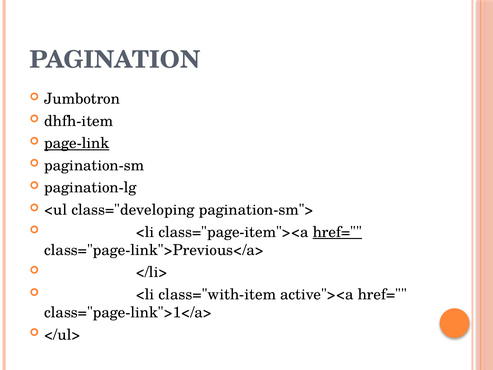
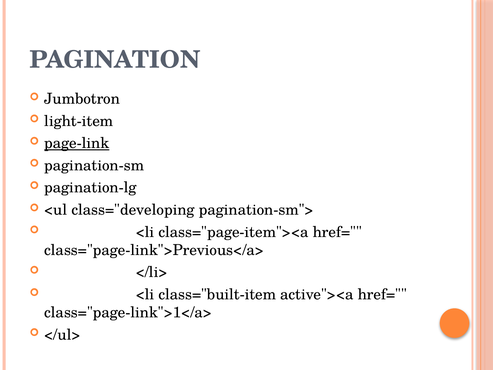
dhfh-item: dhfh-item -> light-item (79, 121)
href= underline: present -> none (337, 232)
class="with-item: class="with-item -> class="built-item (217, 294)
